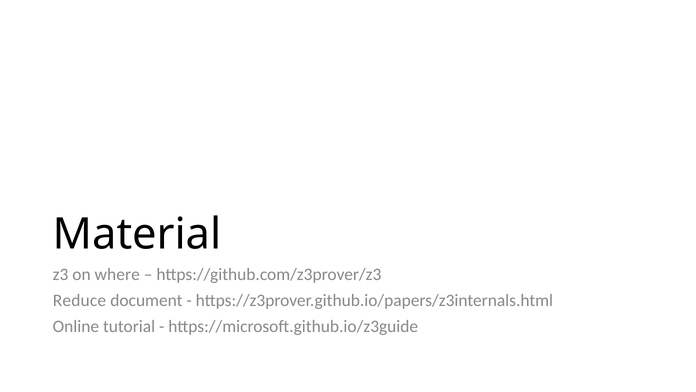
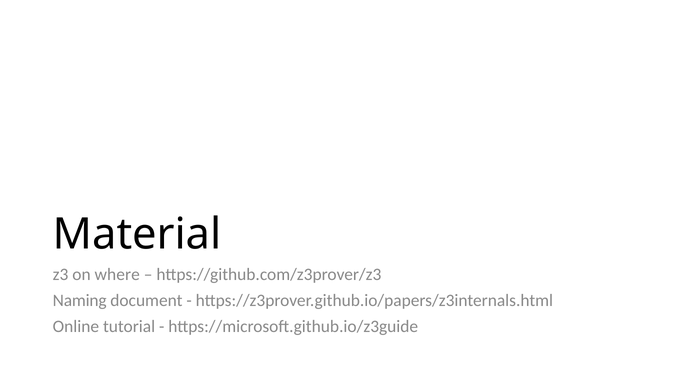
Reduce: Reduce -> Naming (80, 300)
